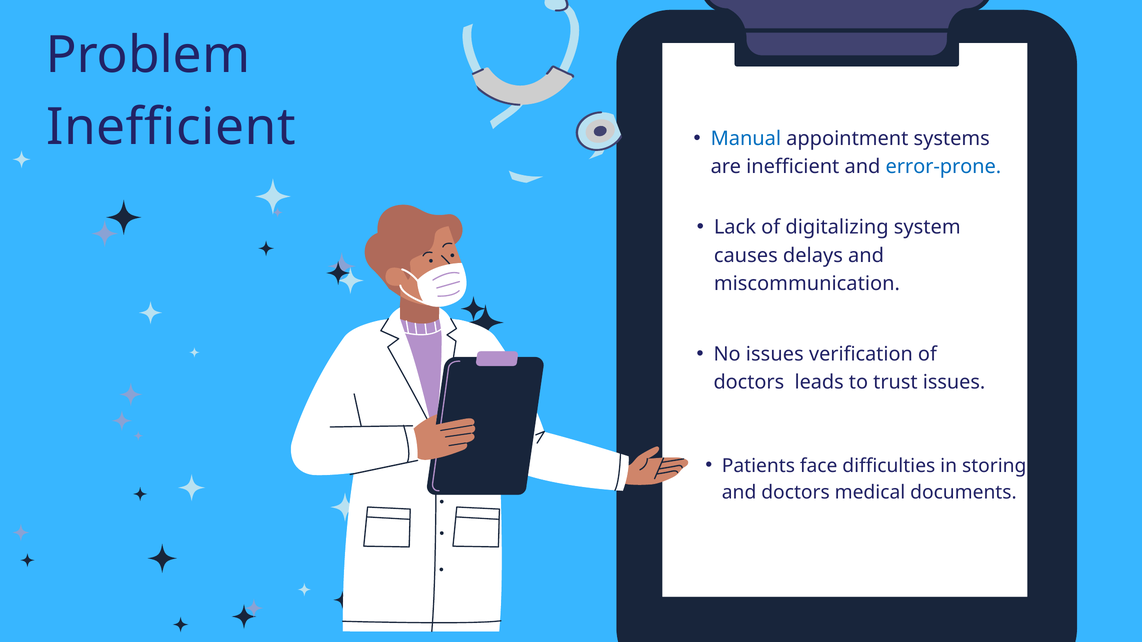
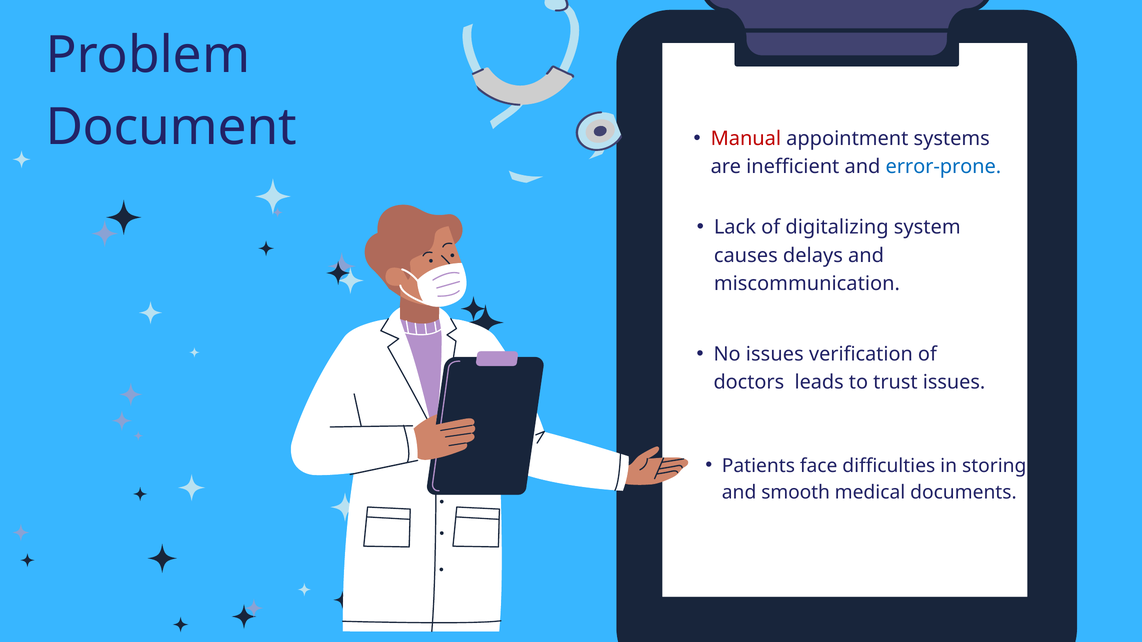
Inefficient: Inefficient -> Document (171, 127)
Manual colour: blue -> red (746, 139)
and doctors: doctors -> smooth (796, 493)
